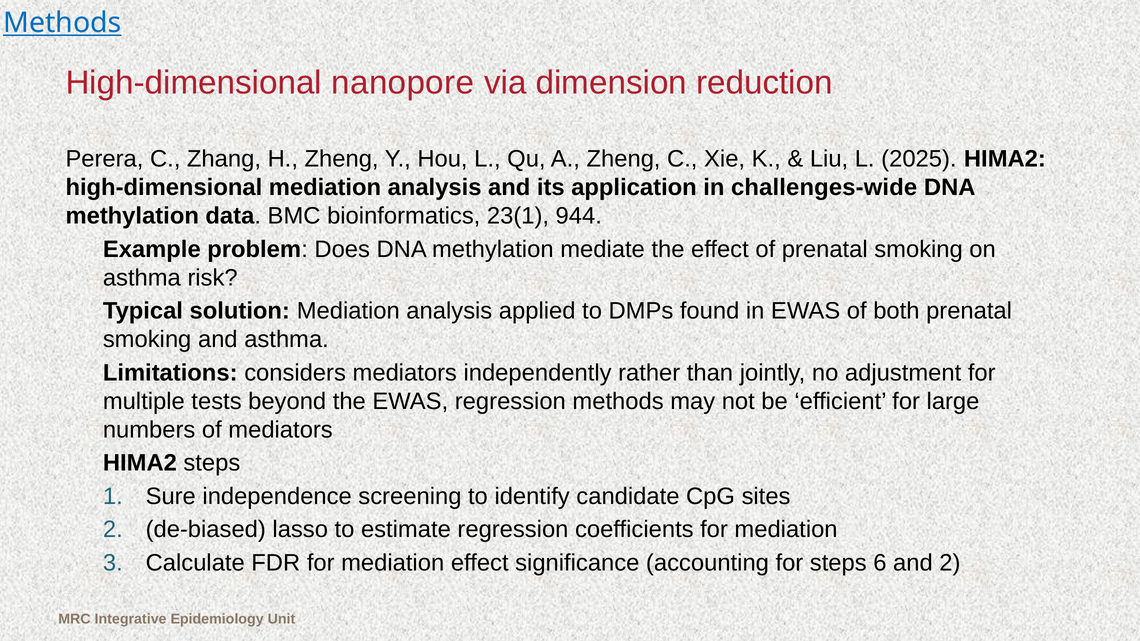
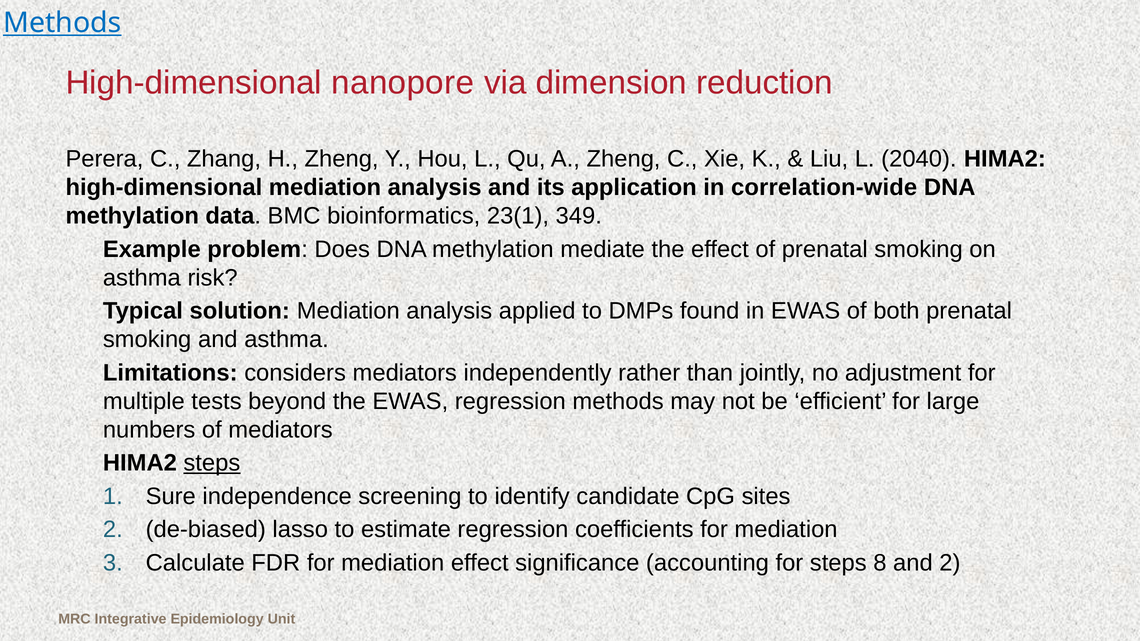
2025: 2025 -> 2040 (919, 159)
challenges-wide: challenges-wide -> correlation-wide (824, 188)
944: 944 -> 349 (579, 216)
steps underline: none -> present (212, 463)
6: 6 -> 8 (880, 563)
